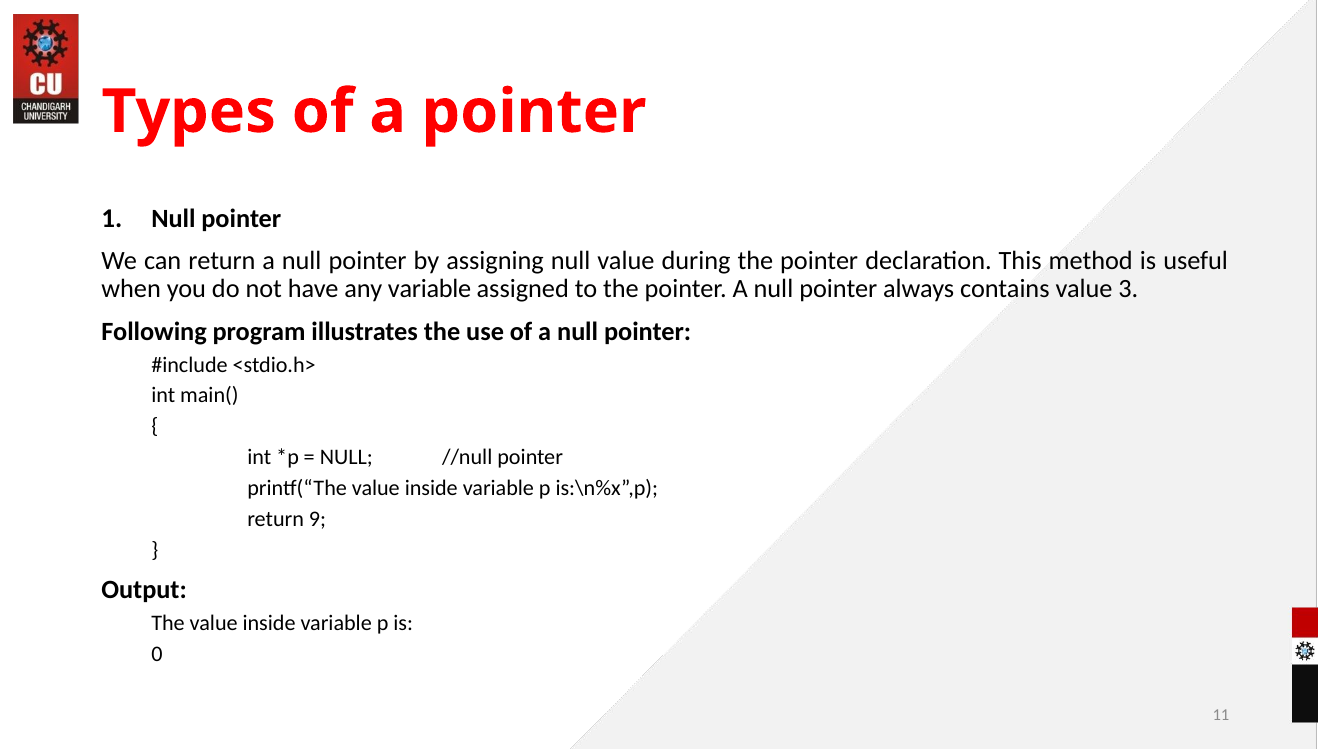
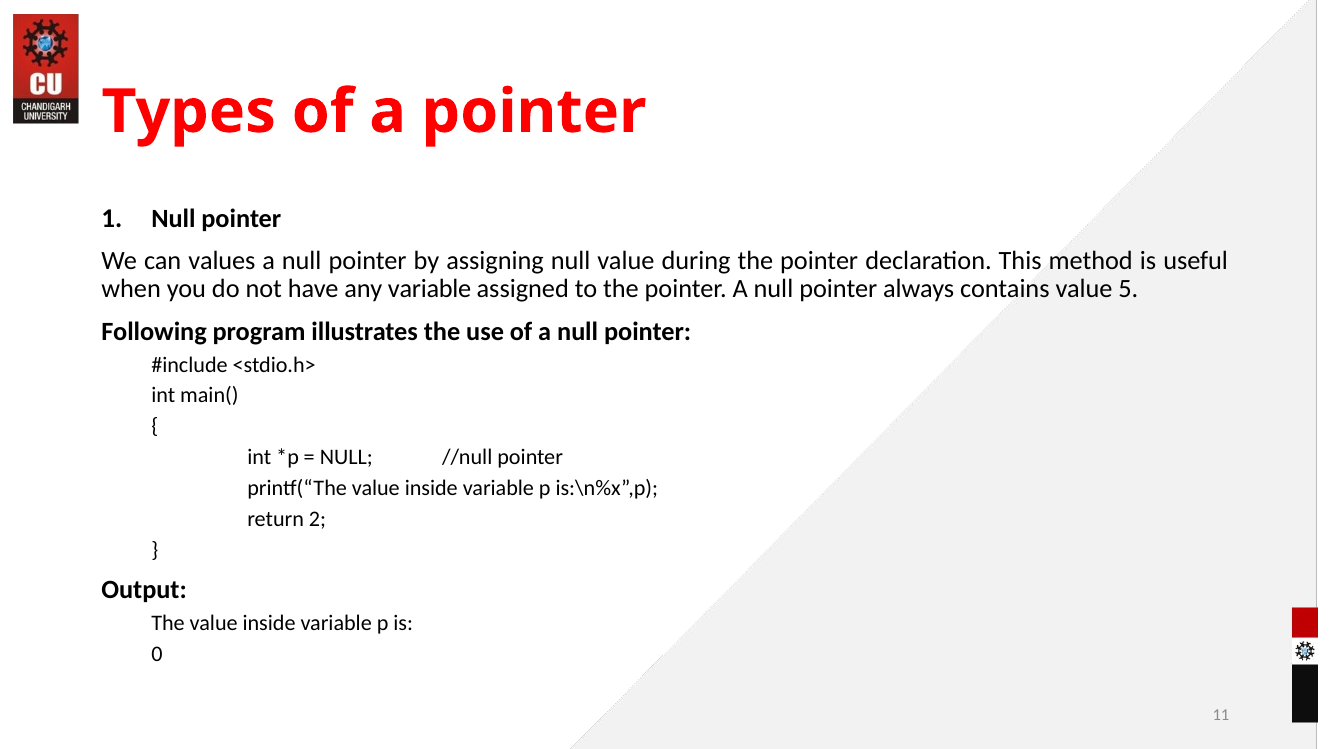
can return: return -> values (222, 261)
3: 3 -> 5 (1128, 289)
9: 9 -> 2 (317, 519)
